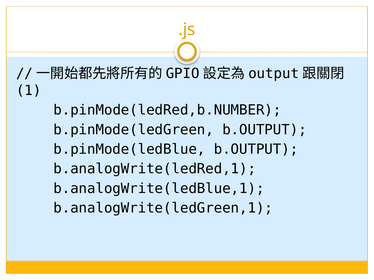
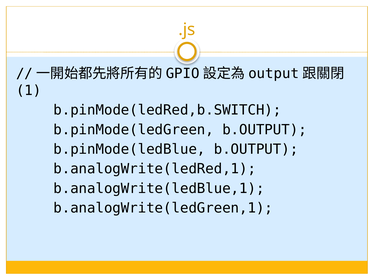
b.pinMode(ledRed,b.NUMBER: b.pinMode(ledRed,b.NUMBER -> b.pinMode(ledRed,b.SWITCH (167, 110)
